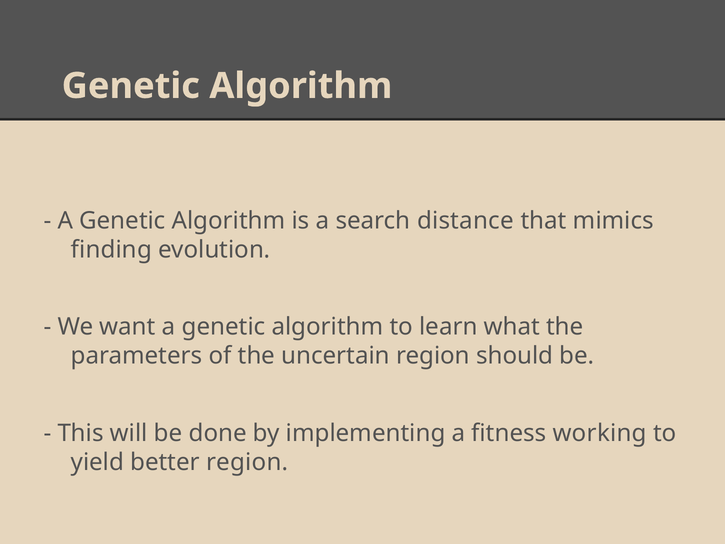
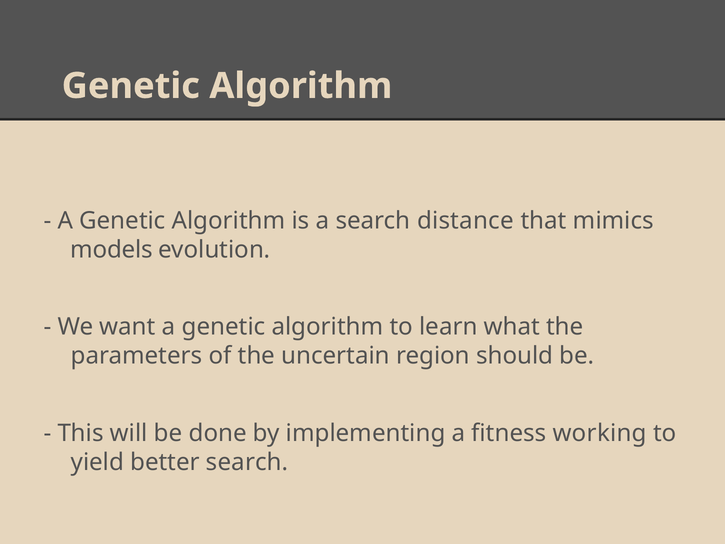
finding: finding -> models (112, 249)
better region: region -> search (247, 462)
